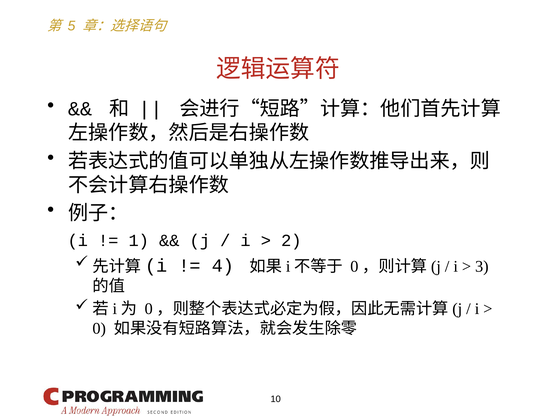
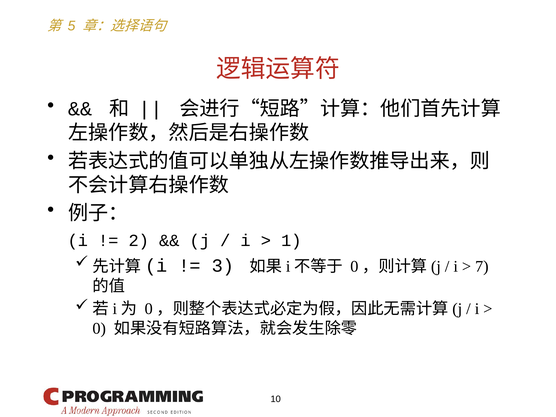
1: 1 -> 2 (139, 241)
2: 2 -> 1 (291, 241)
4: 4 -> 3 (223, 266)
3: 3 -> 7 (482, 266)
